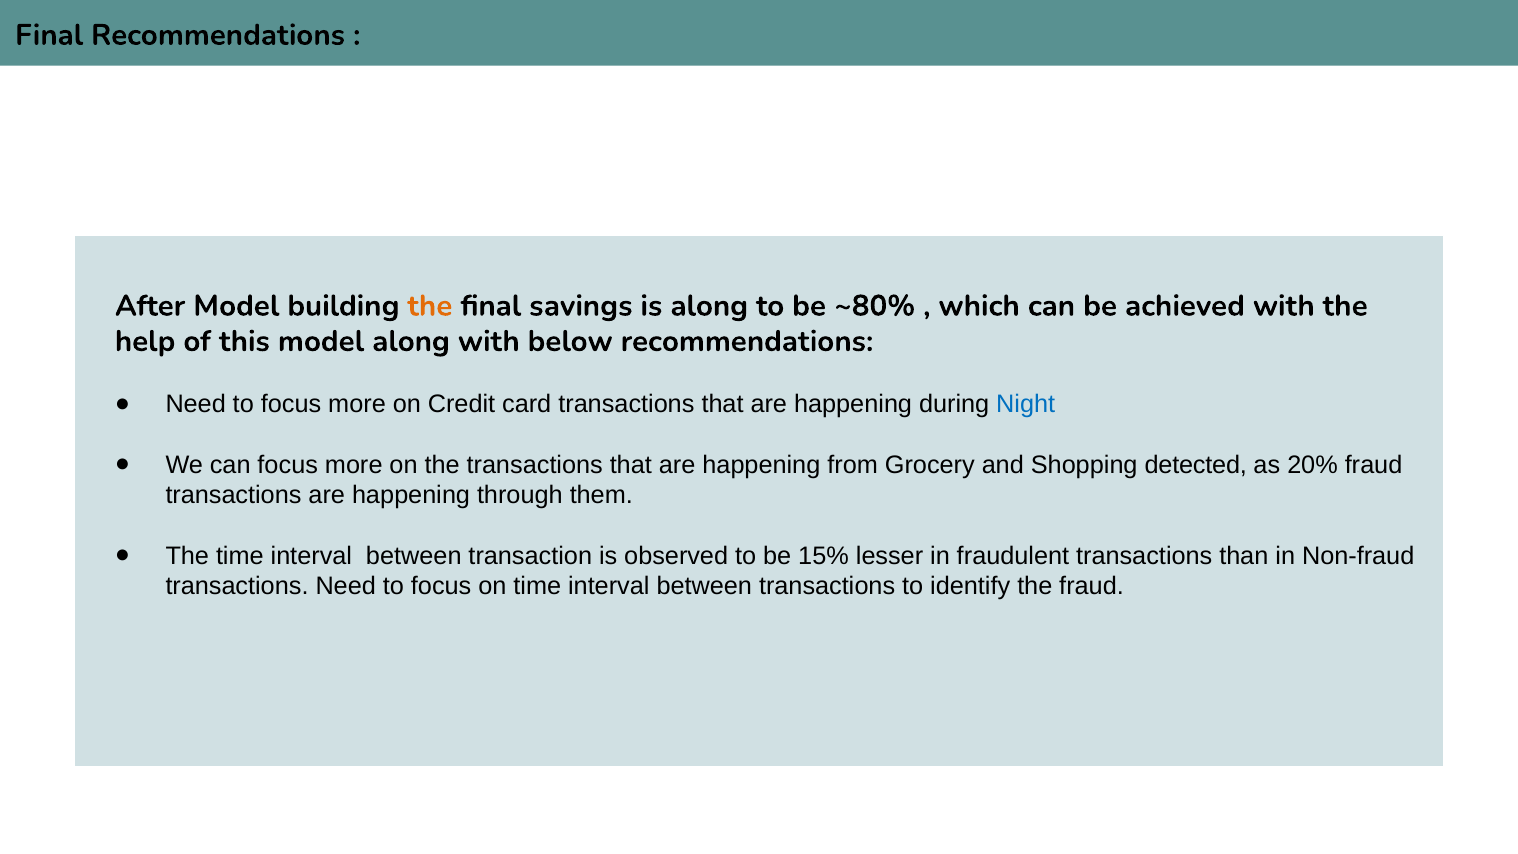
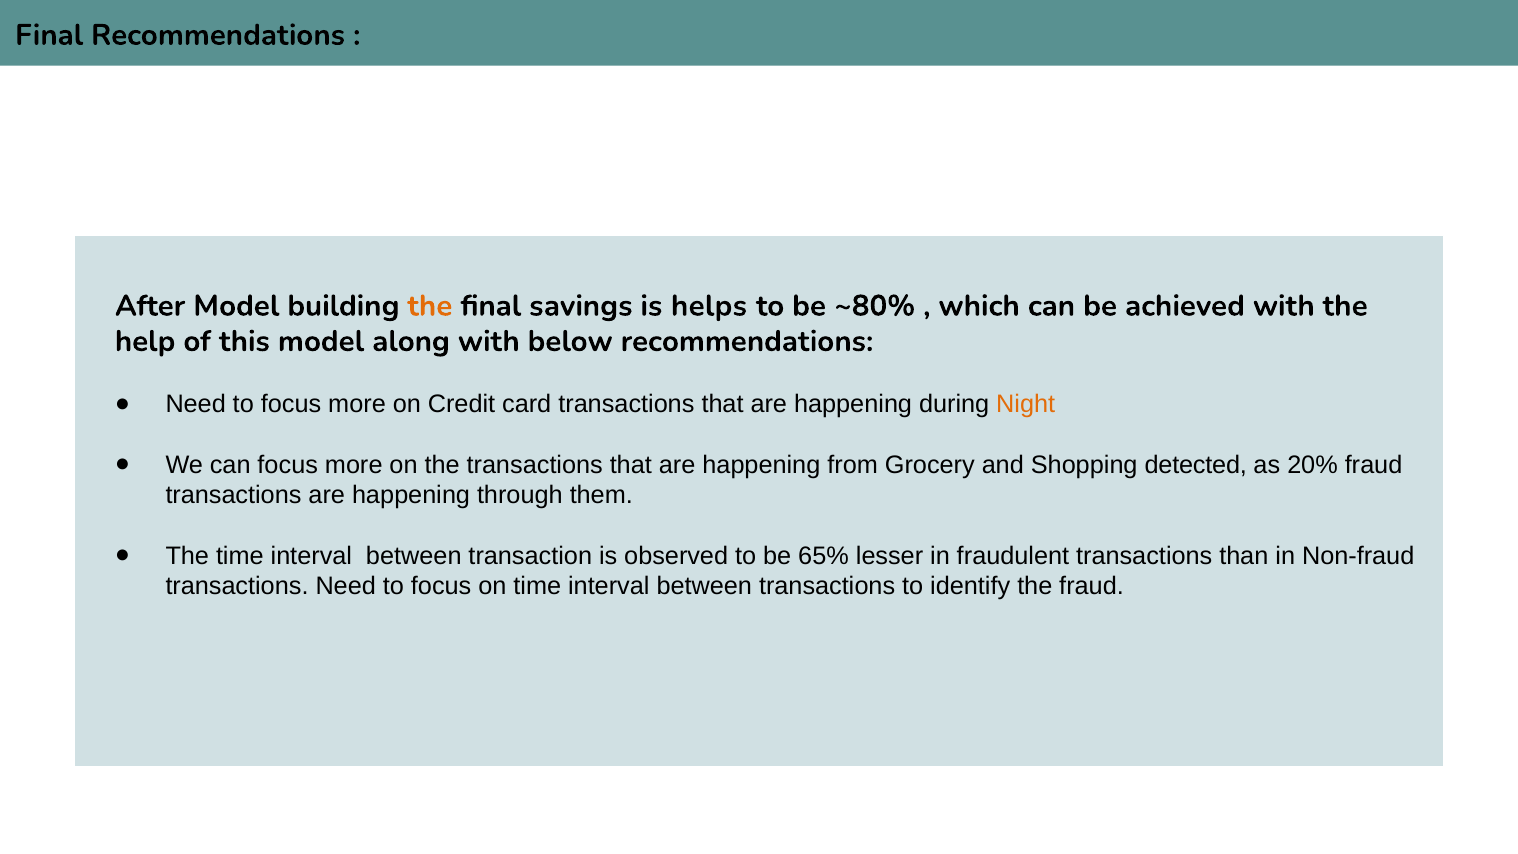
is along: along -> helps (709, 306)
Night colour: blue -> orange (1026, 404)
15%: 15% -> 65% (824, 556)
